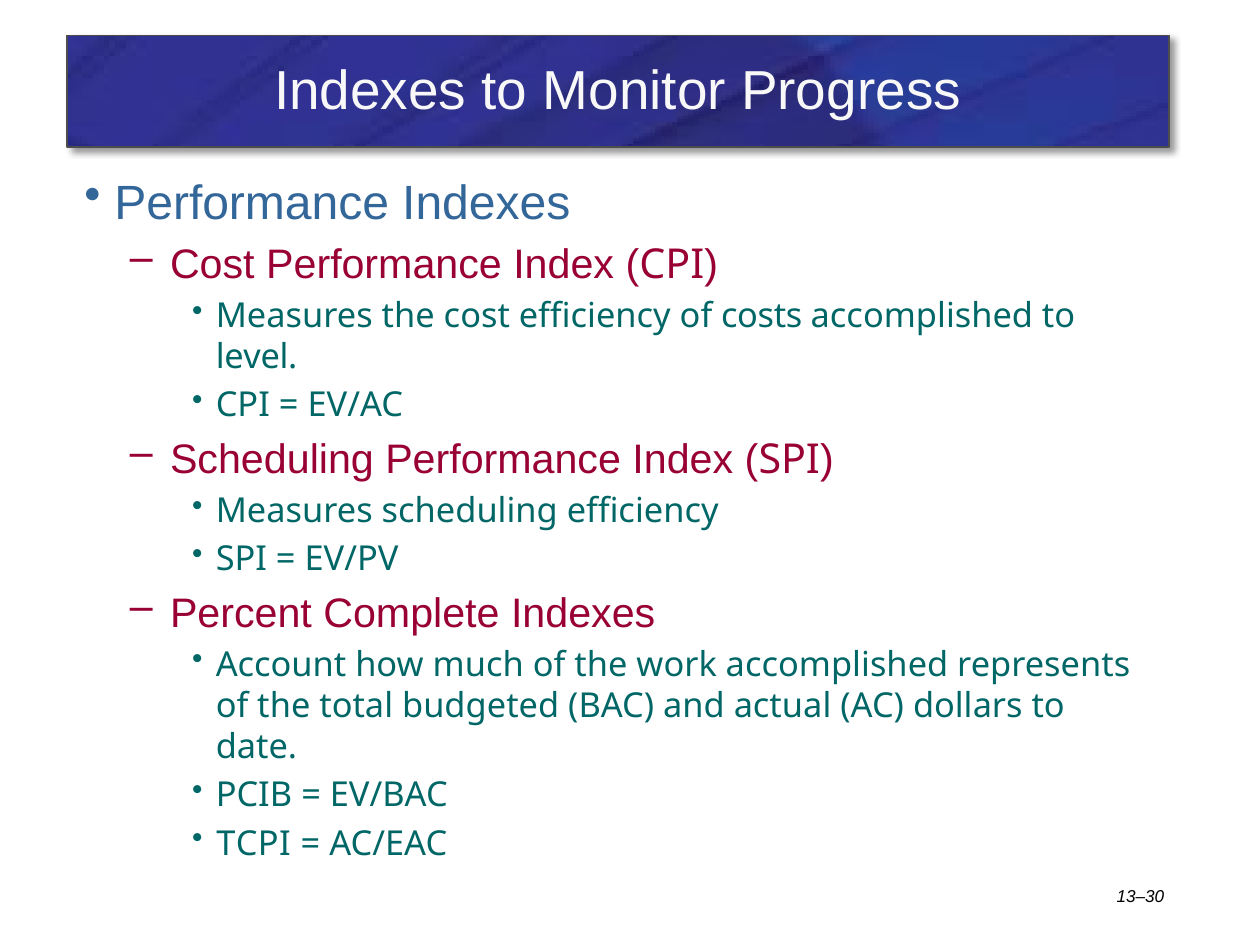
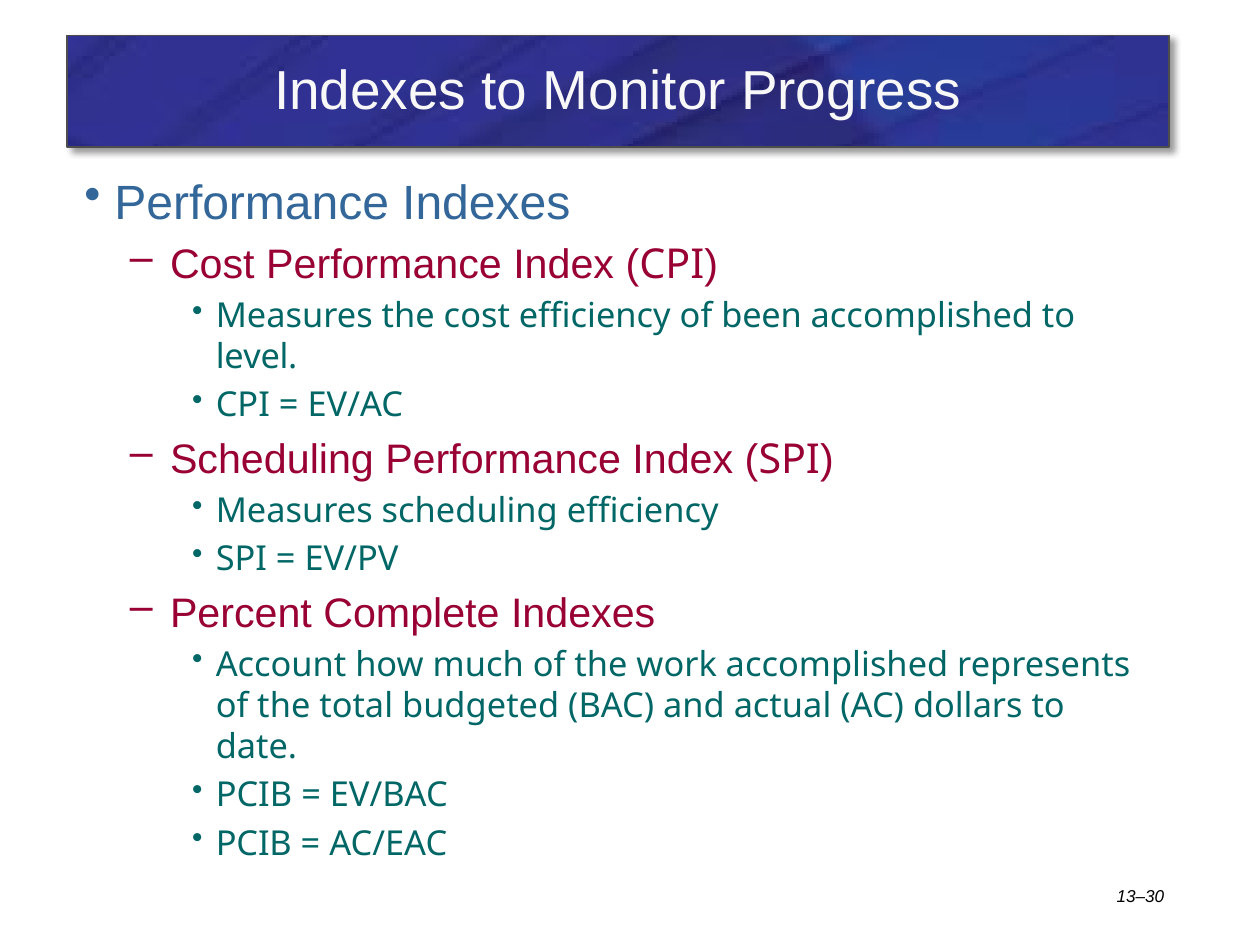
costs: costs -> been (762, 316)
TCPI: TCPI -> PCIB (254, 844)
